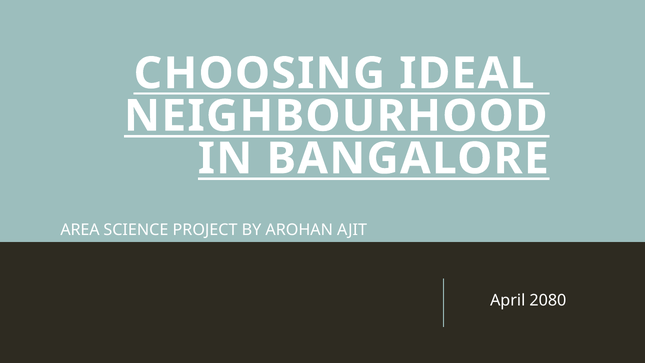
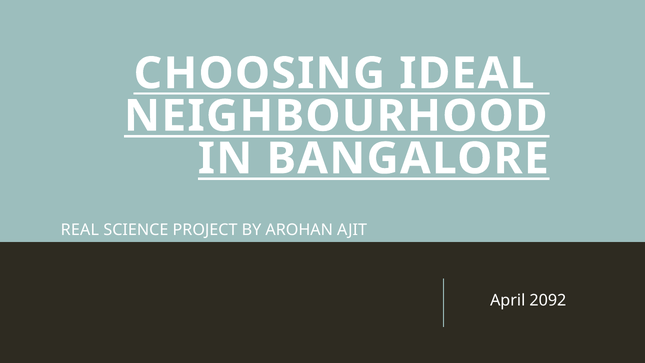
AREA: AREA -> REAL (80, 230)
2080: 2080 -> 2092 (548, 300)
